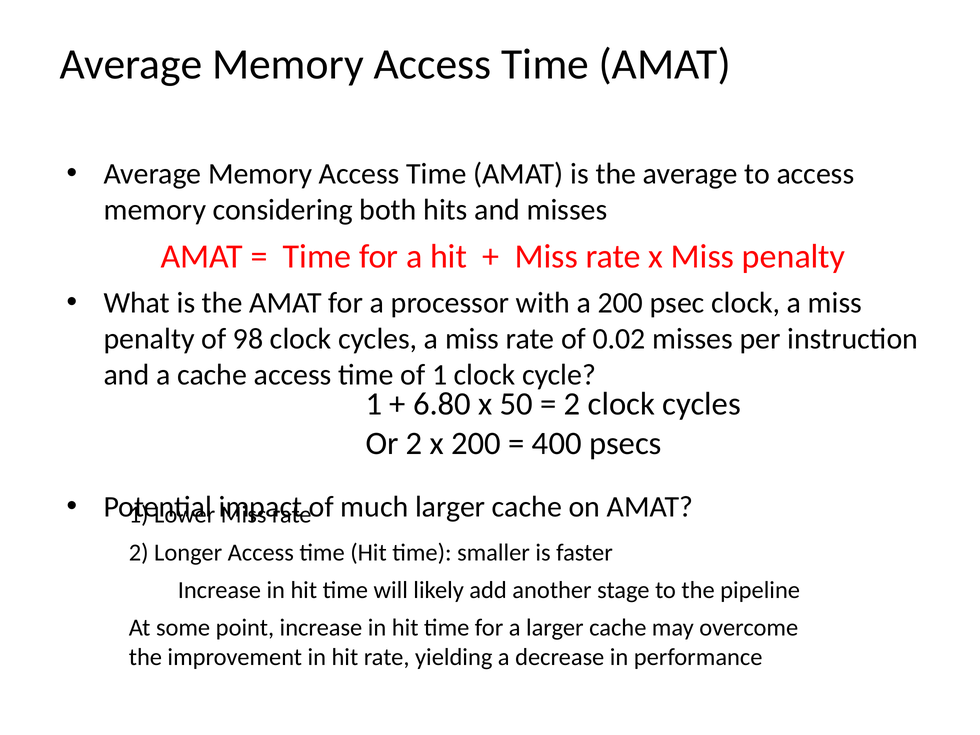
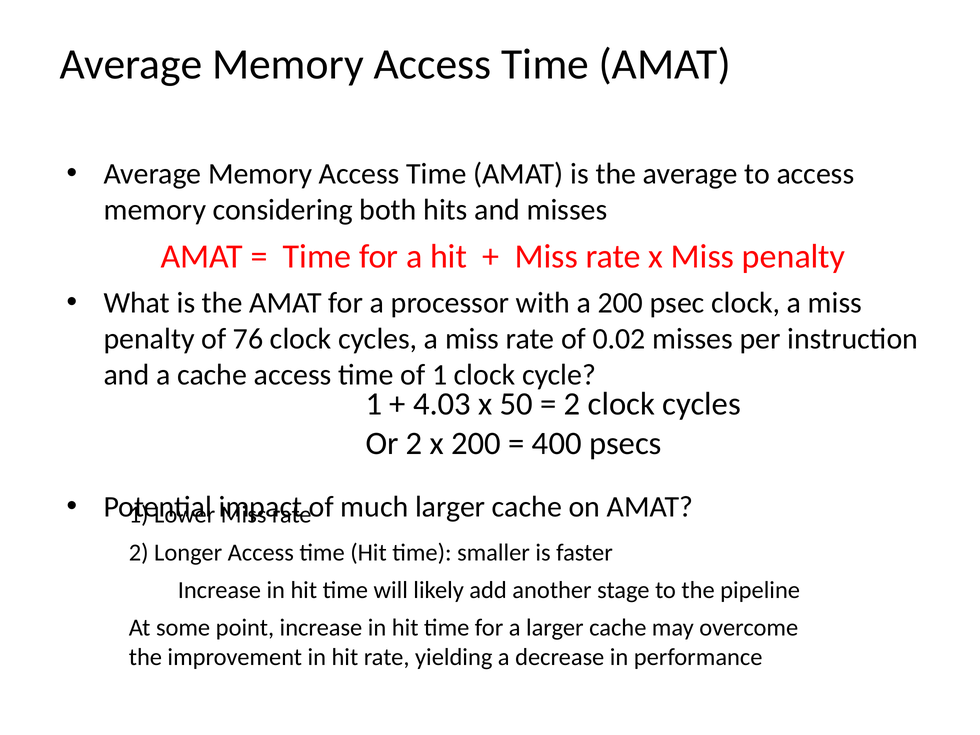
98: 98 -> 76 (248, 339)
6.80: 6.80 -> 4.03 (442, 404)
